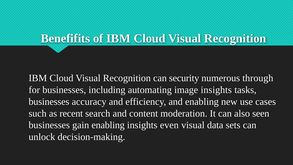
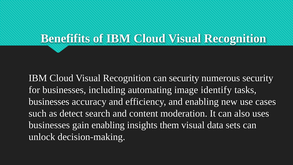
numerous through: through -> security (258, 78)
image insights: insights -> identify (216, 90)
recent: recent -> detect (71, 113)
seen: seen -> uses (261, 113)
even: even -> them (169, 125)
